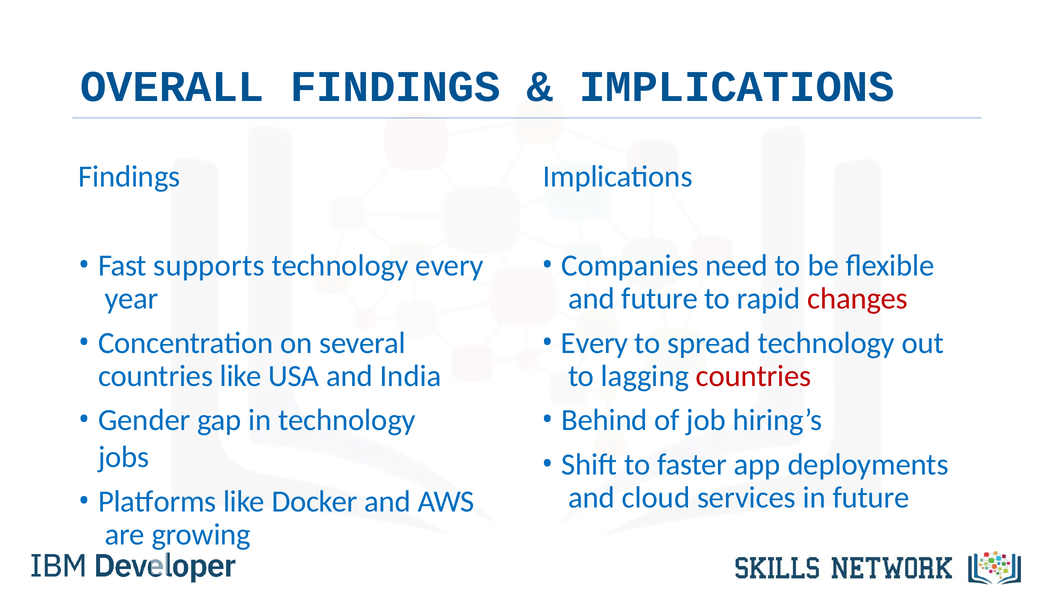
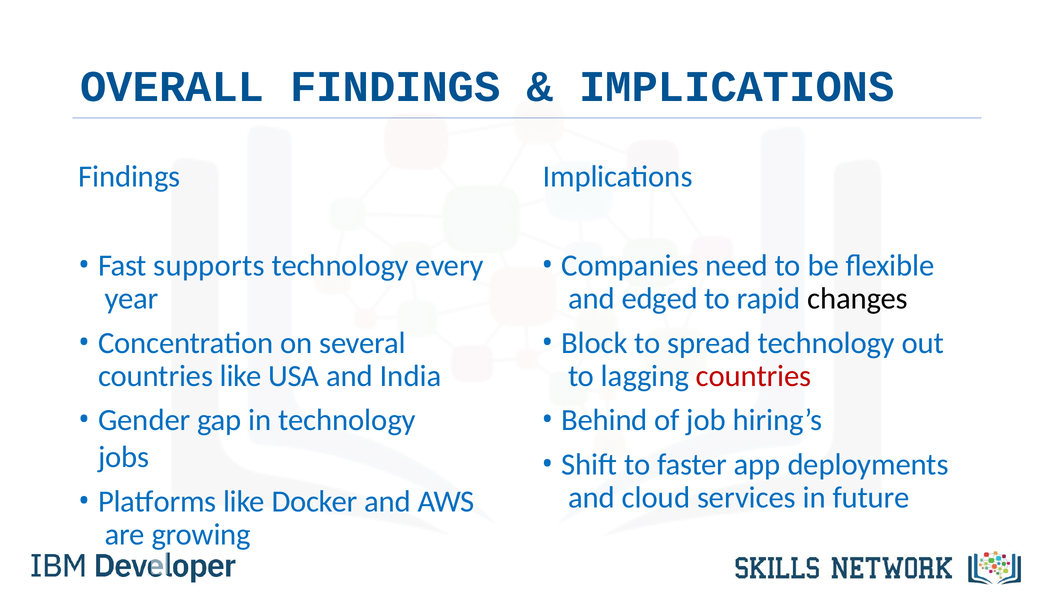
and future: future -> edged (660, 299)
changes colour: red -> black (858, 299)
Every: Every -> Block (595, 343)
